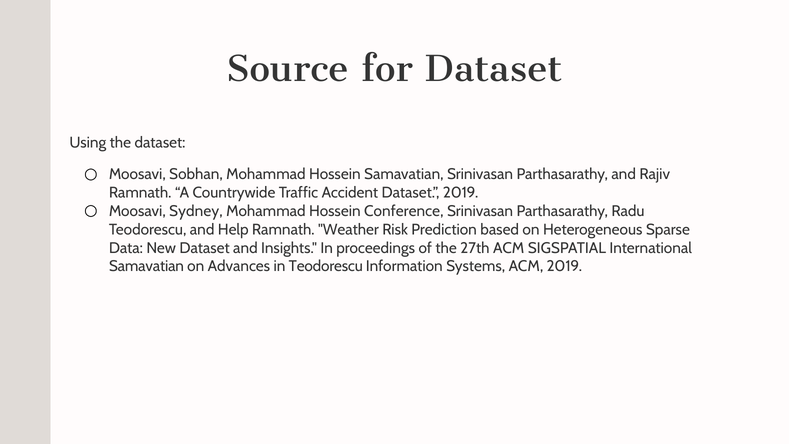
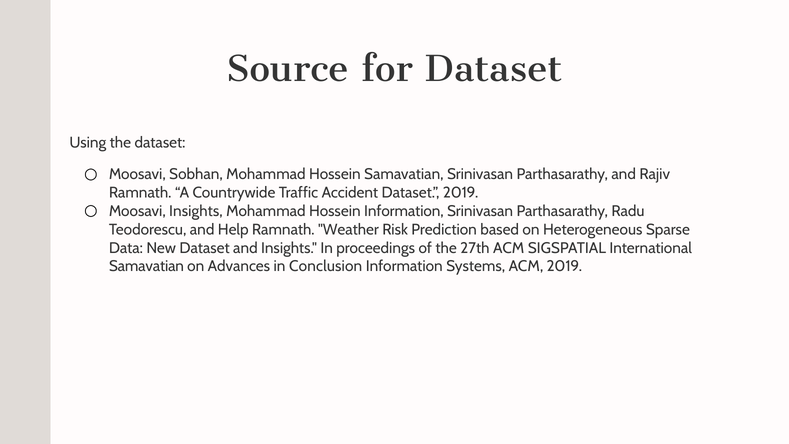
Moosavi Sydney: Sydney -> Insights (196, 211)
Hossein Conference: Conference -> Information (404, 211)
in Teodorescu: Teodorescu -> Conclusion (326, 266)
